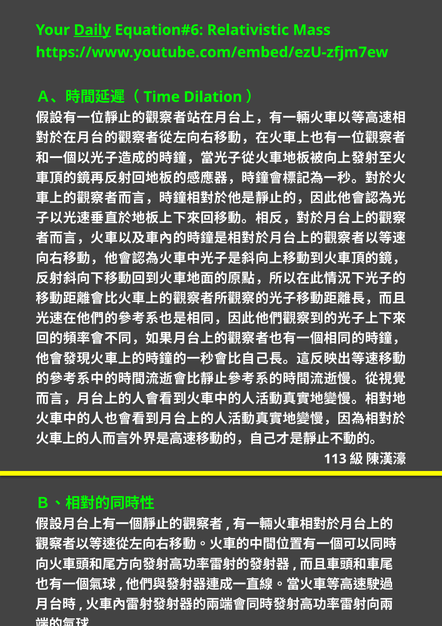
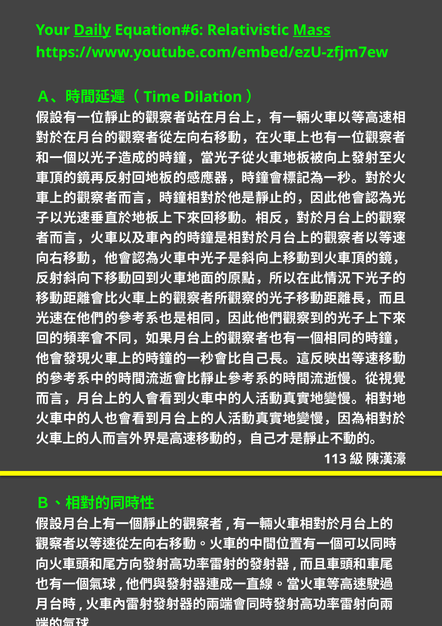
Mass underline: none -> present (312, 30)
